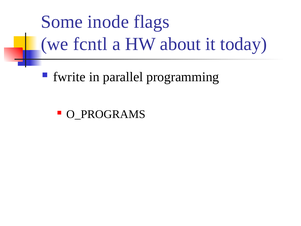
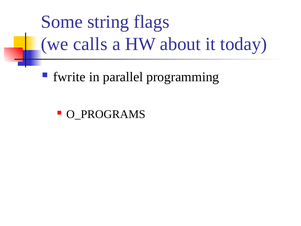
inode: inode -> string (108, 22)
fcntl: fcntl -> calls (90, 44)
